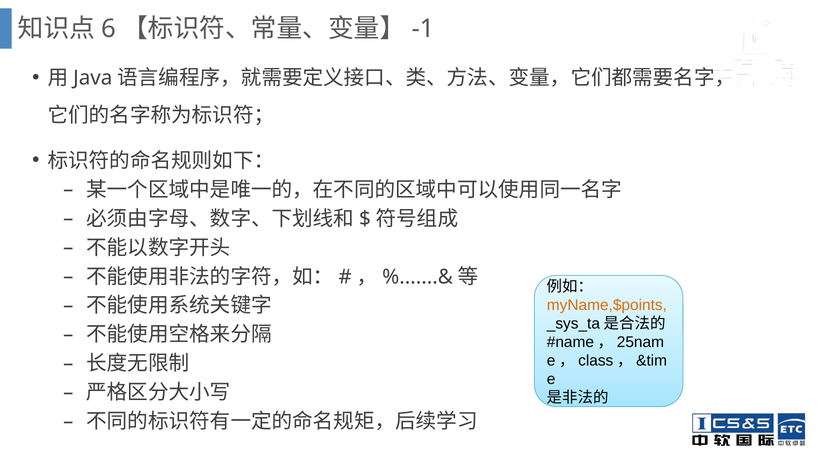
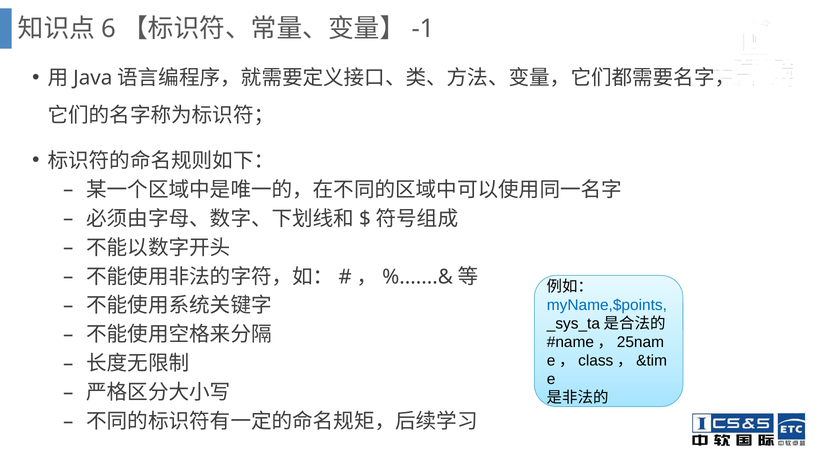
myName,$points colour: orange -> blue (607, 305)
